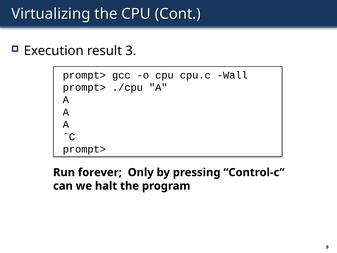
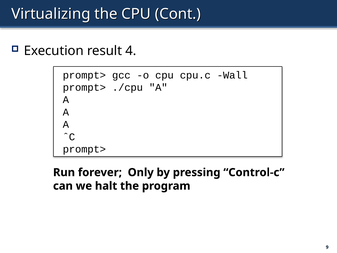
3: 3 -> 4 (131, 51)
